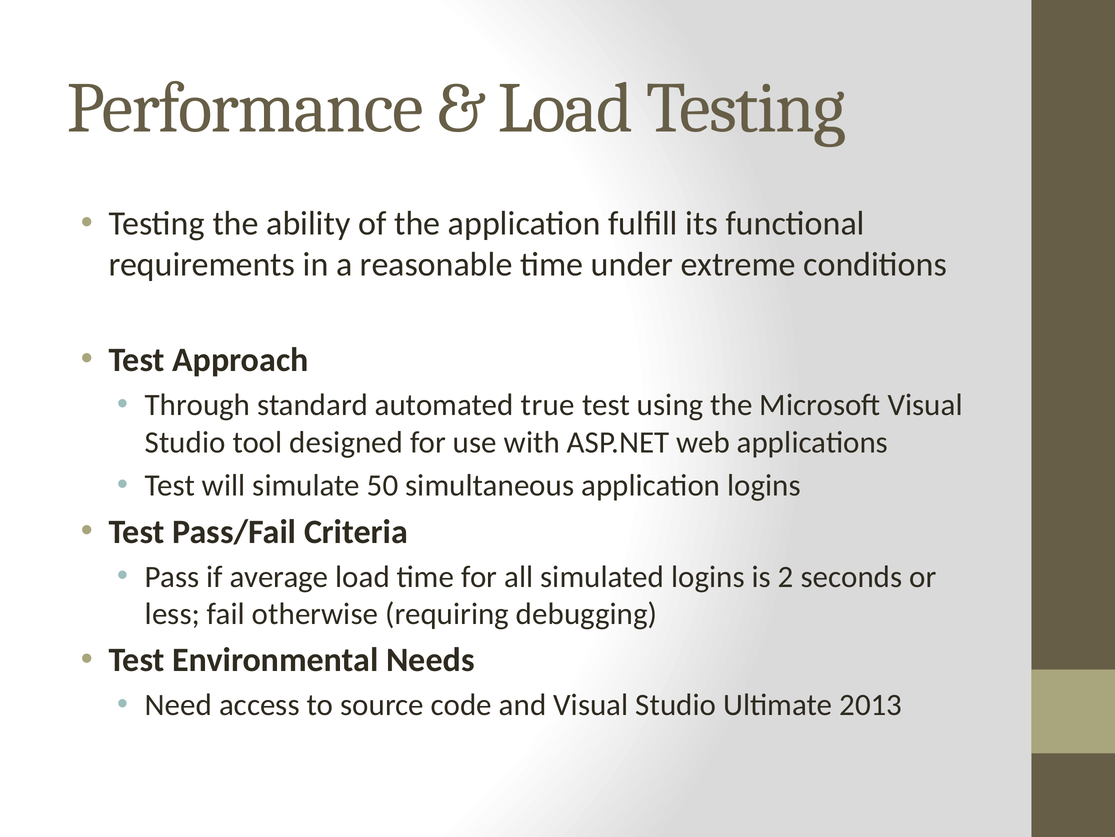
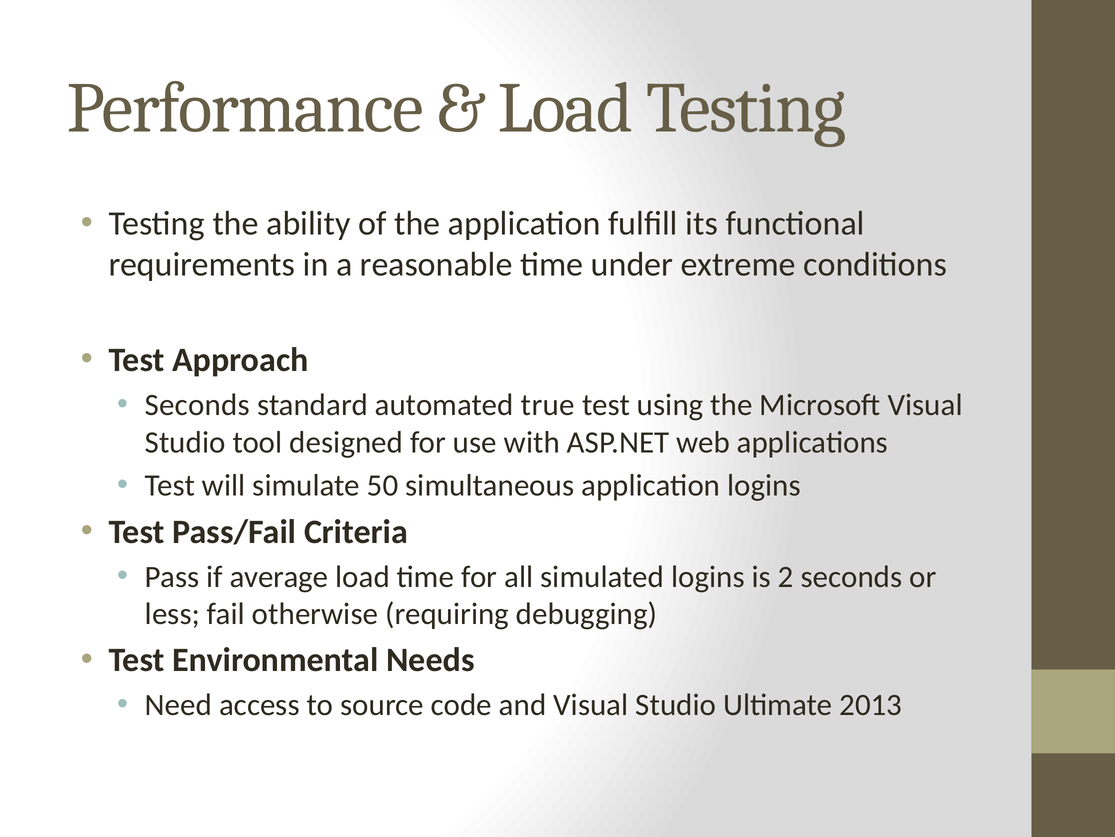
Through: Through -> Seconds (197, 405)
